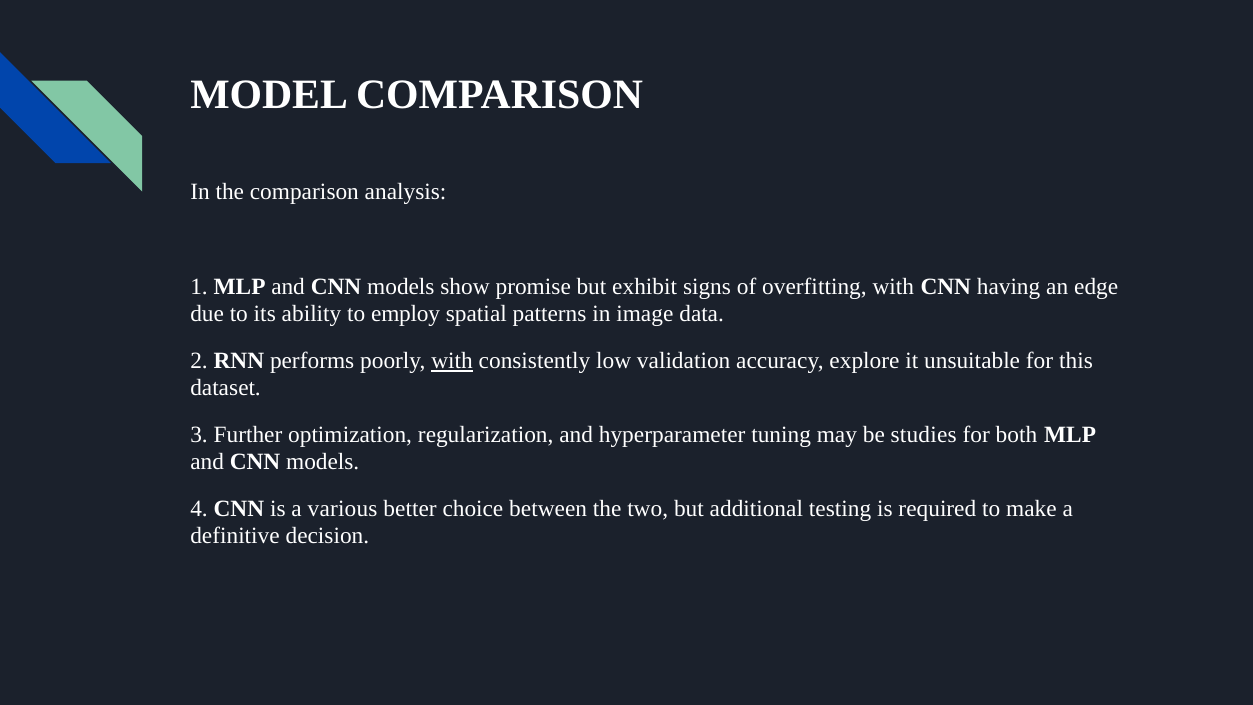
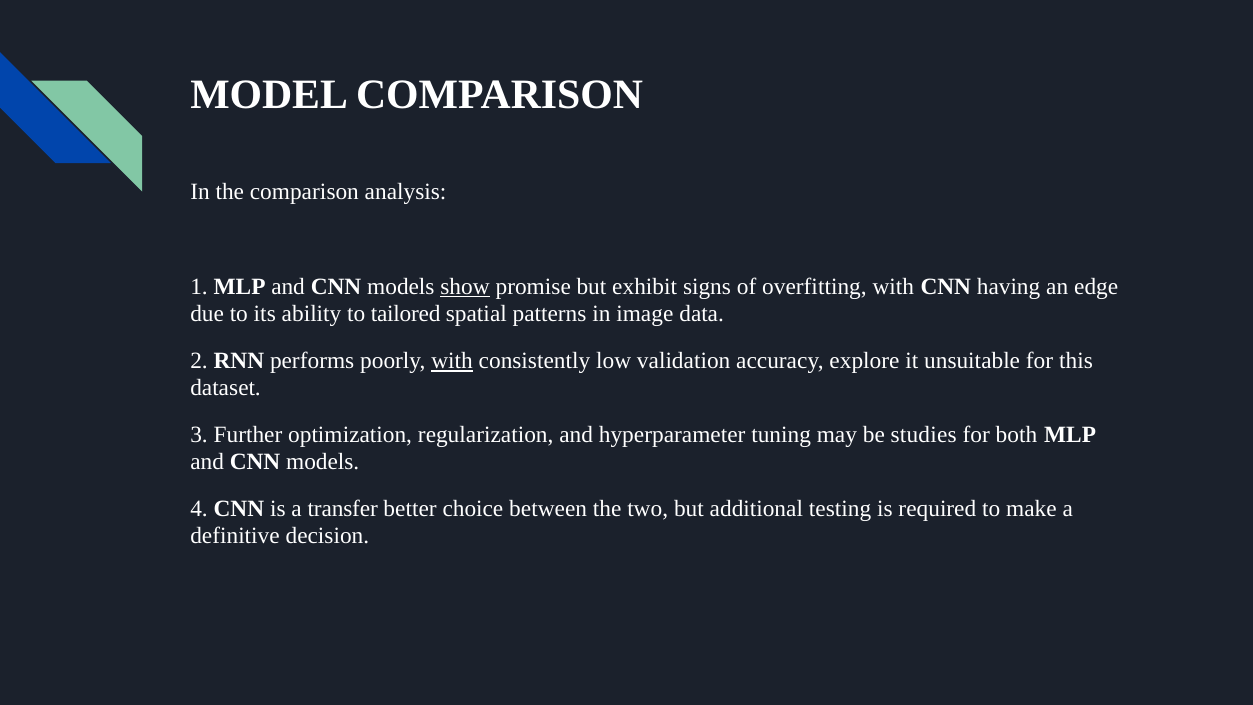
show underline: none -> present (465, 287)
employ: employ -> tailored (406, 313)
various: various -> transfer (343, 509)
